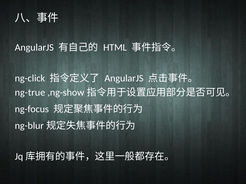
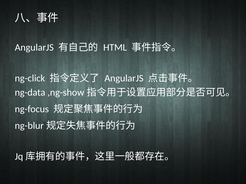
ng-true: ng-true -> ng-data (30, 93)
